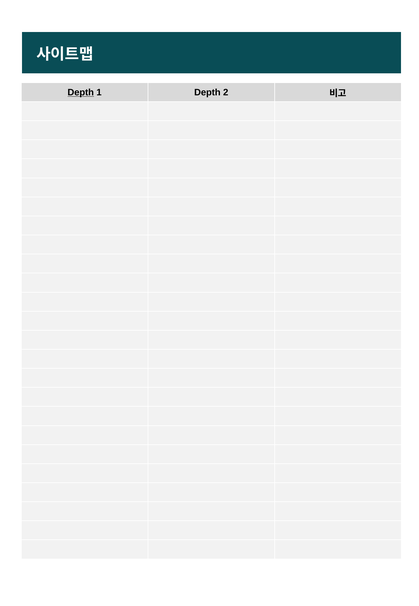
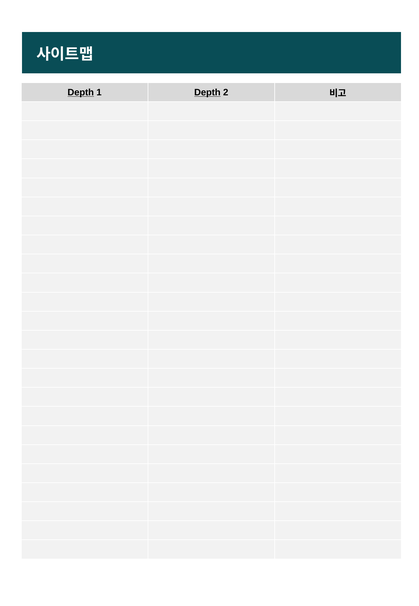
Depth underline: none -> present (207, 92)
